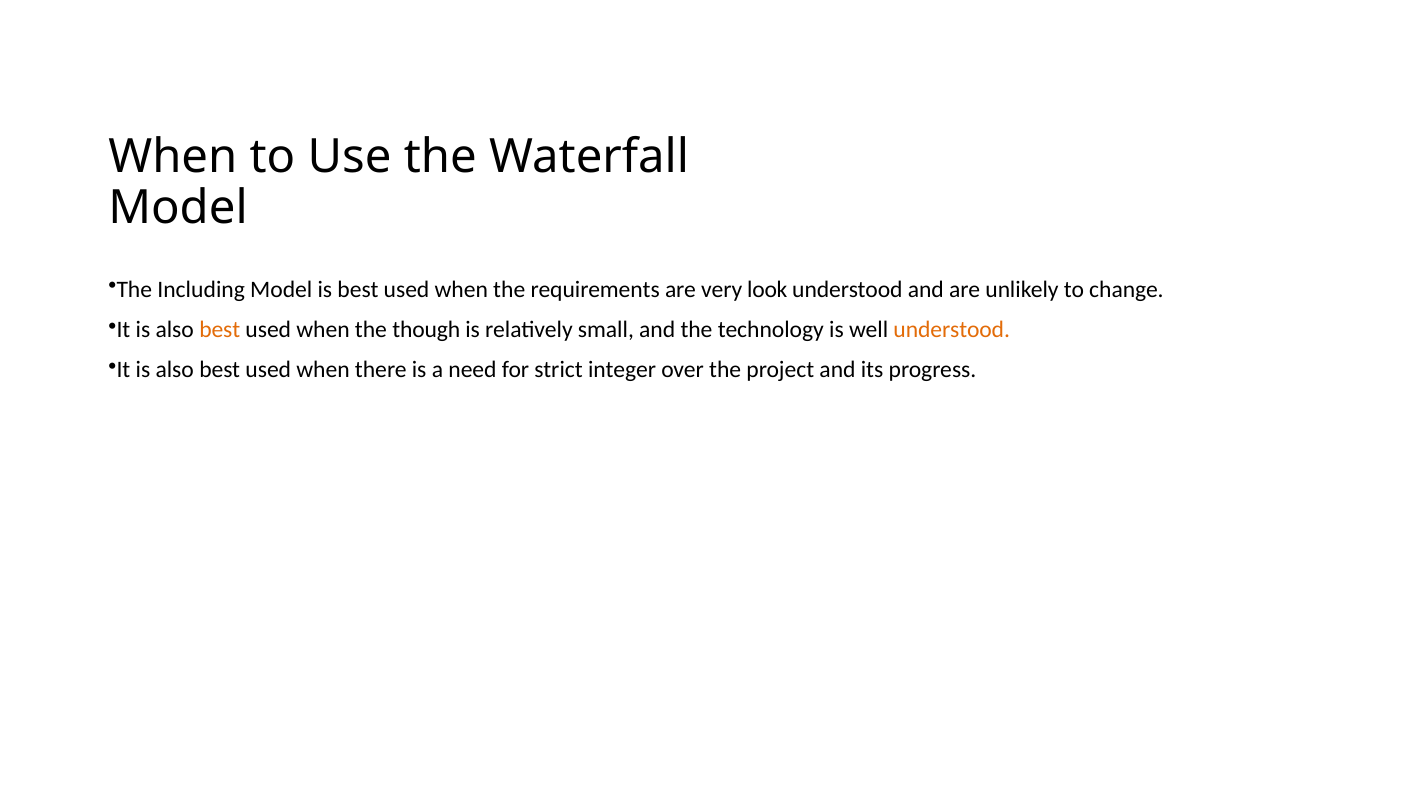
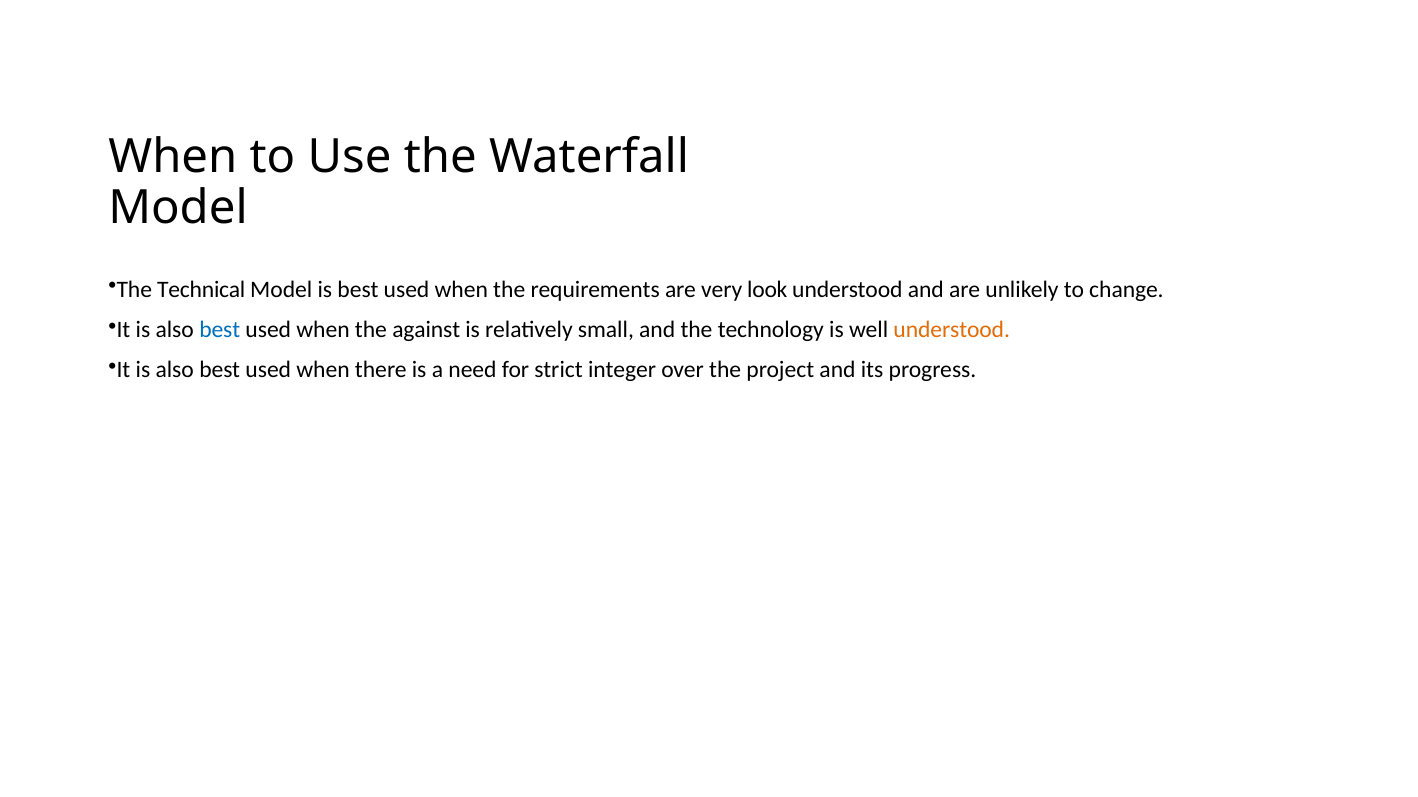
Including: Including -> Technical (201, 290)
best colour: orange -> blue (220, 330)
though: though -> against (426, 330)
